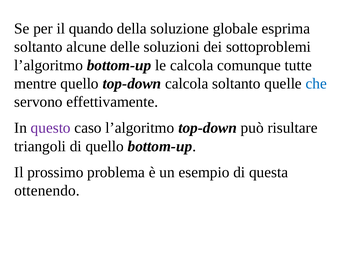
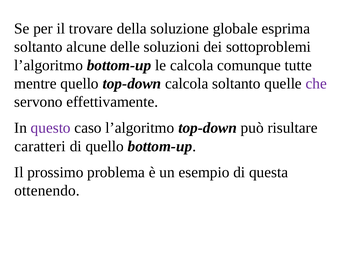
quando: quando -> trovare (91, 29)
che colour: blue -> purple (316, 84)
triangoli: triangoli -> caratteri (40, 146)
